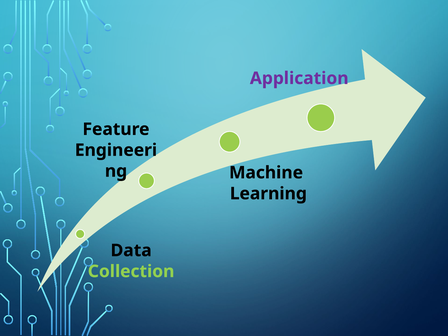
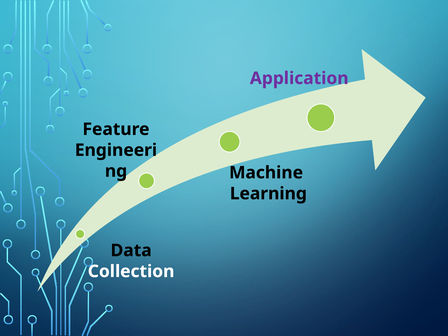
Collection colour: light green -> white (131, 271)
